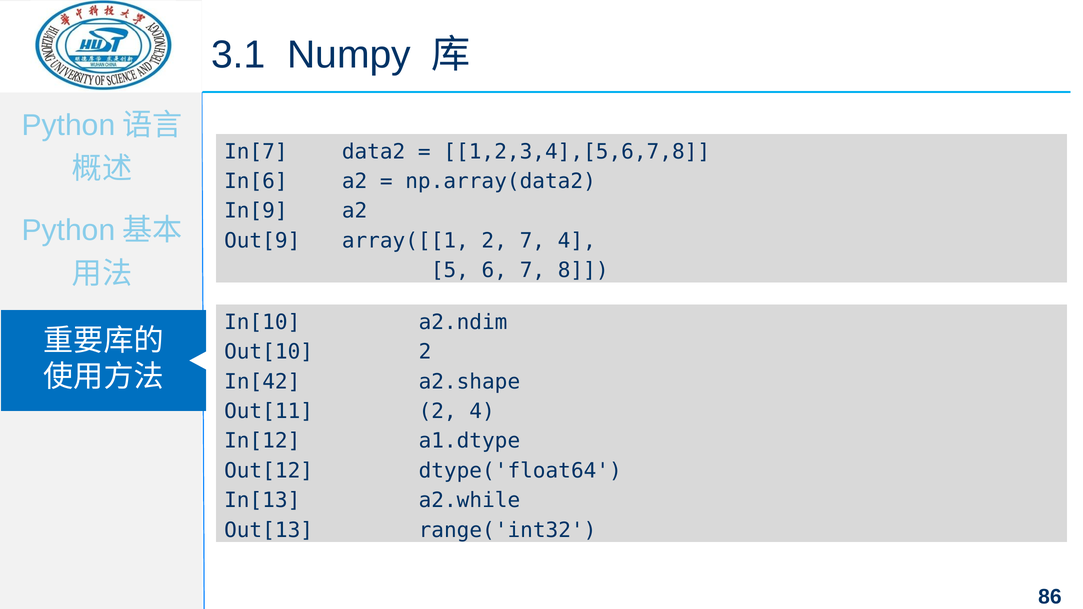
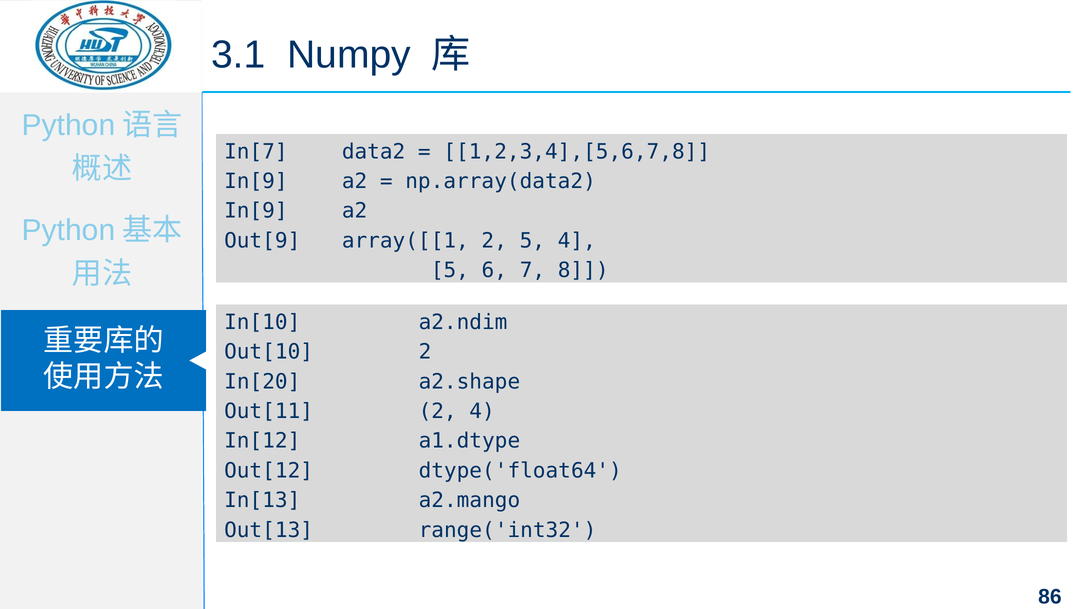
In[6: In[6 -> In[9 (256, 181)
2 7: 7 -> 5 (532, 241)
In[42: In[42 -> In[20 (262, 382)
a2.while: a2.while -> a2.mango (469, 501)
